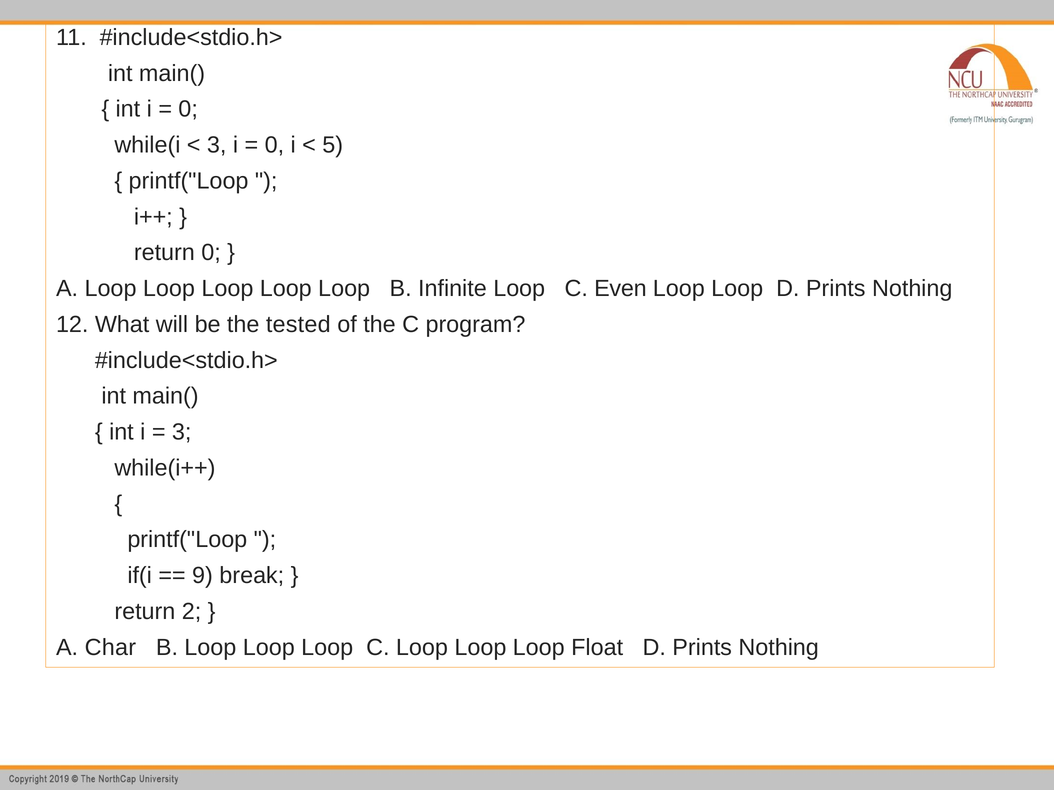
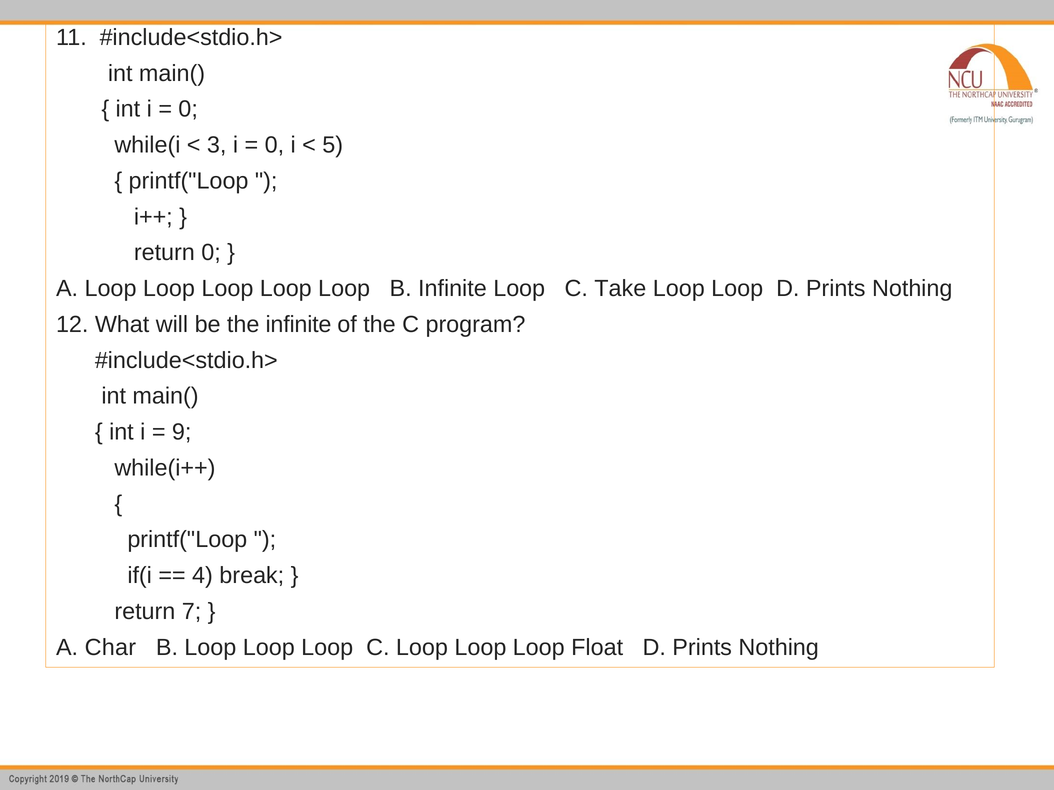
Even: Even -> Take (620, 289)
the tested: tested -> infinite (299, 325)
3: 3 -> 9 (182, 432)
9: 9 -> 4 (203, 576)
2: 2 -> 7 (192, 612)
